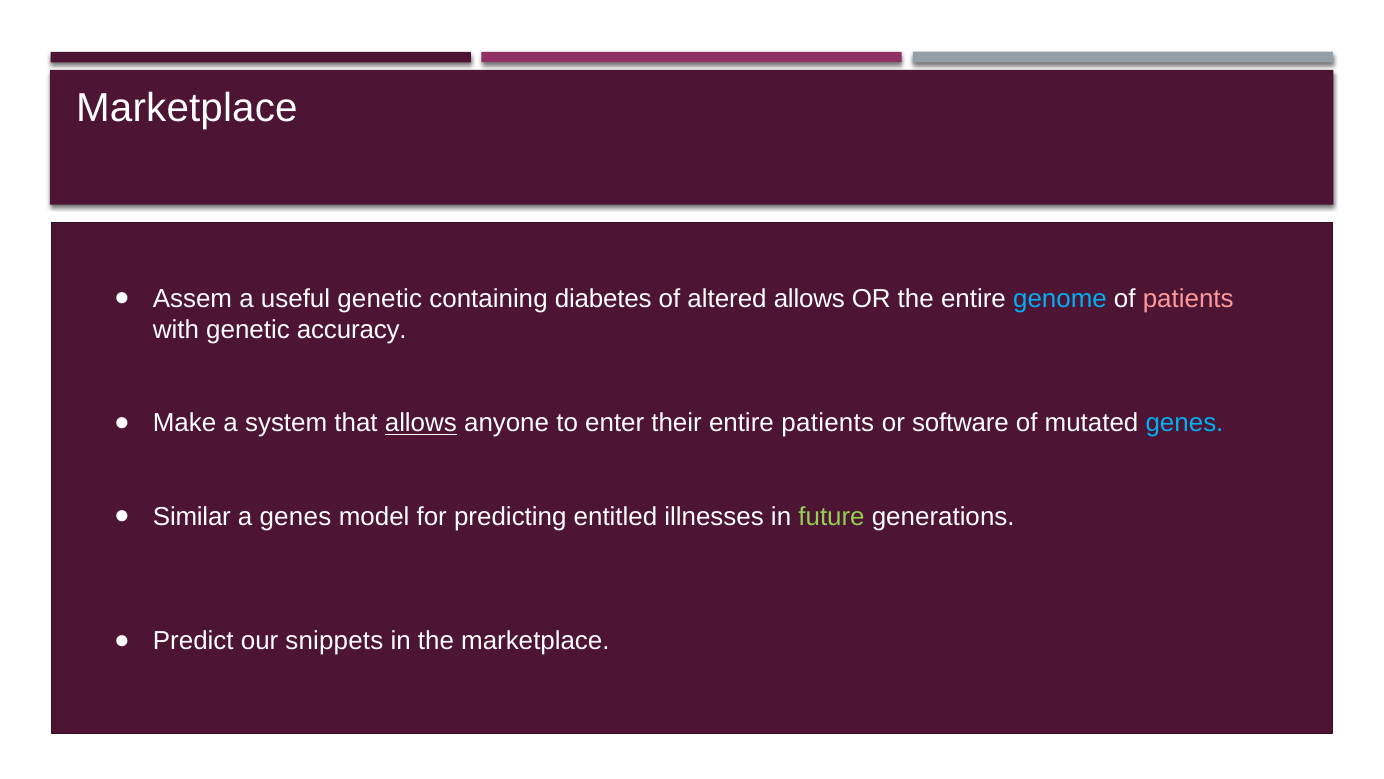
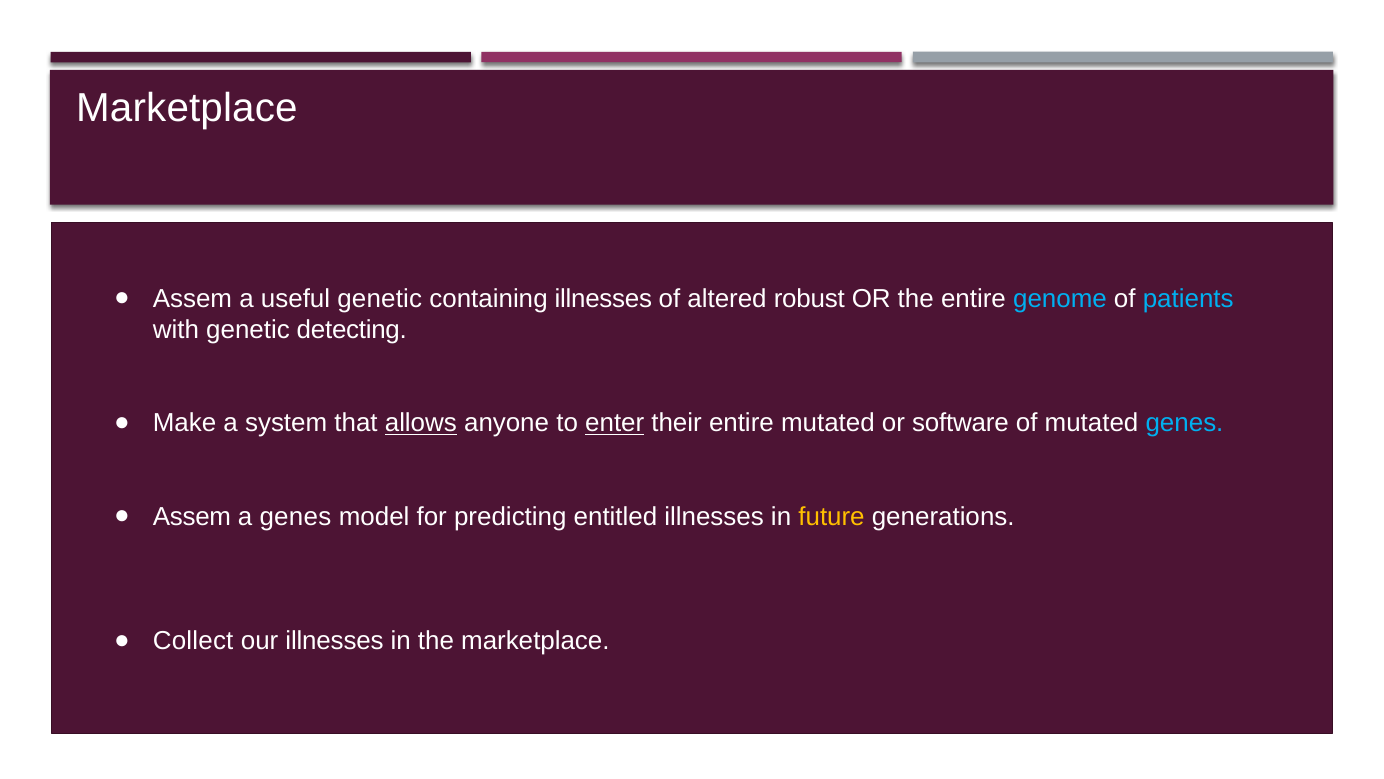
containing diabetes: diabetes -> illnesses (603, 298)
altered allows: allows -> robust (809, 298)
patients colour: pink -> light blue (1188, 298)
accuracy: accuracy -> detecting (352, 330)
enter underline: none -> present (615, 423)
entire patients: patients -> mutated (828, 423)
Similar: Similar -> Assem (192, 516)
future colour: light green -> yellow (832, 516)
Predict: Predict -> Collect (193, 641)
our snippets: snippets -> illnesses (335, 641)
